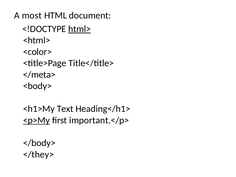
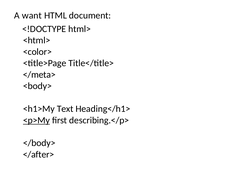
most: most -> want (32, 15)
html> underline: present -> none (80, 29)
important.</p>: important.</p> -> describing.</p> (99, 120)
</they>: </they> -> </after> (39, 154)
